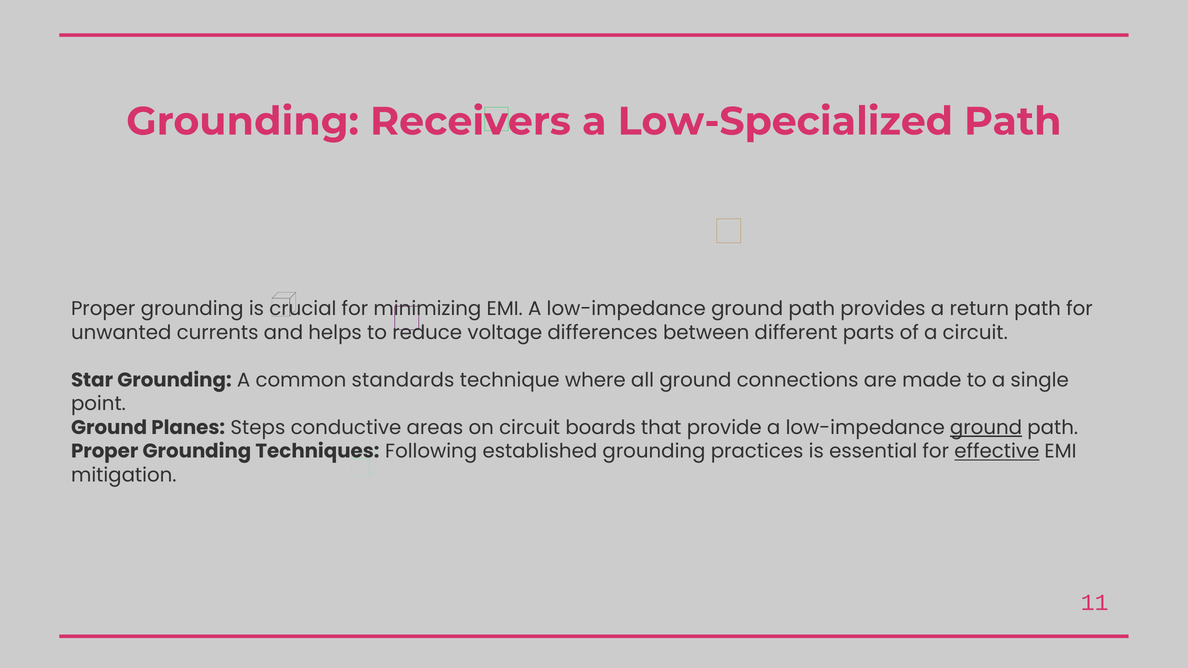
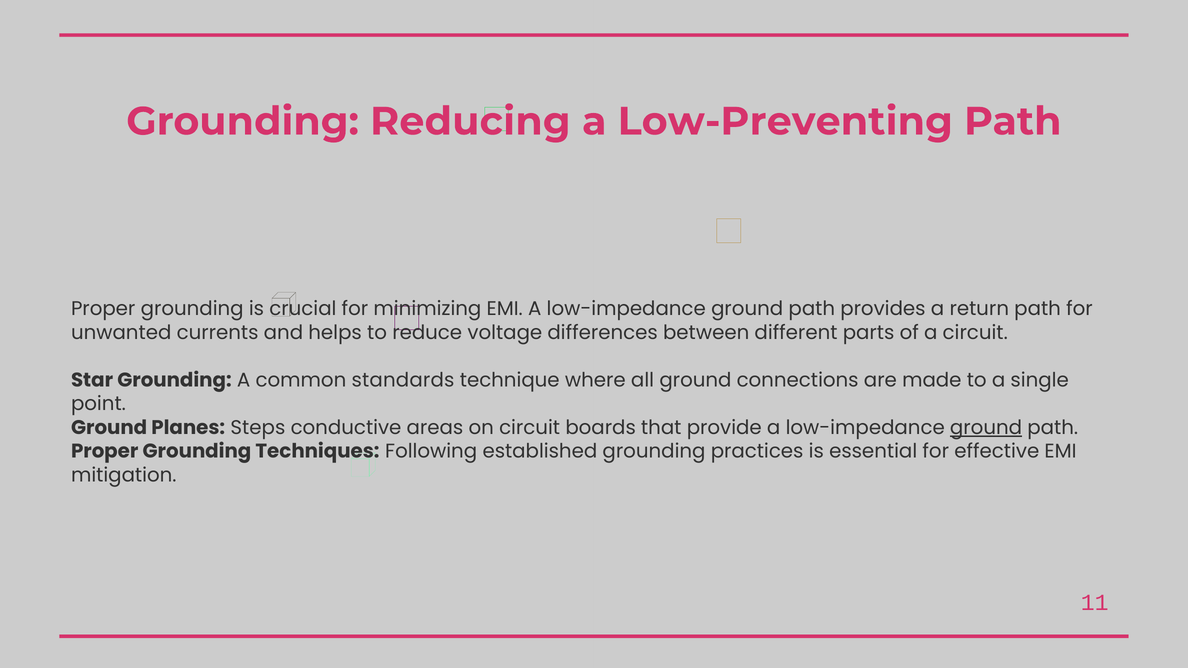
Receivers: Receivers -> Reducing (470, 122)
Low-Specialized: Low-Specialized -> Low-Preventing (785, 122)
effective underline: present -> none (997, 452)
